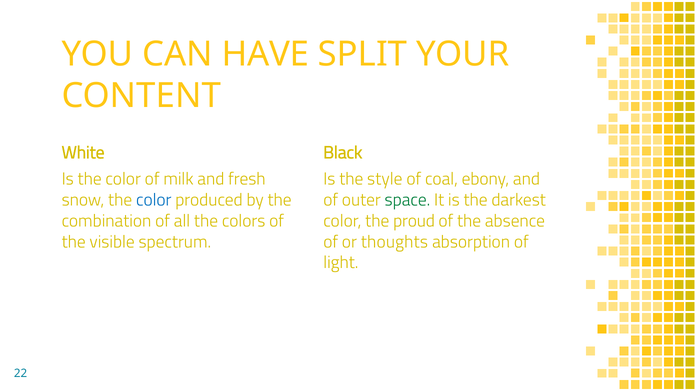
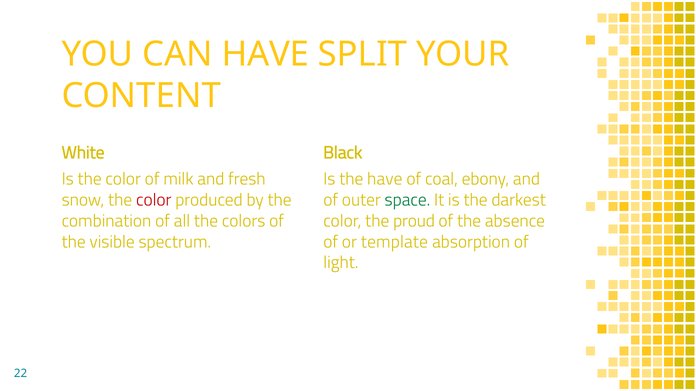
the style: style -> have (385, 179)
color colour: blue -> red (154, 200)
thoughts: thoughts -> template (394, 242)
